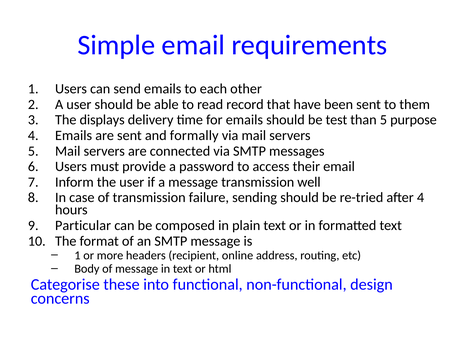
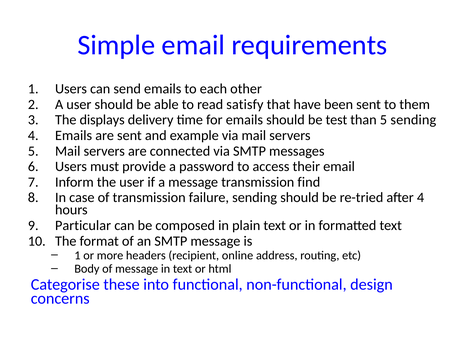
record: record -> satisfy (245, 104)
5 purpose: purpose -> sending (413, 120)
formally: formally -> example (194, 135)
well: well -> find (309, 182)
